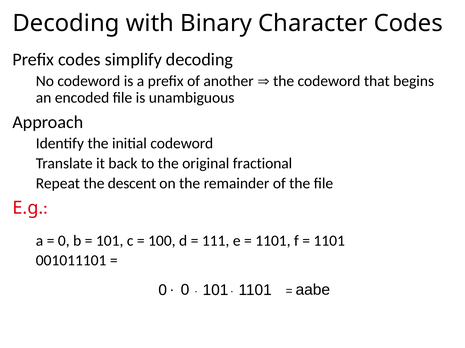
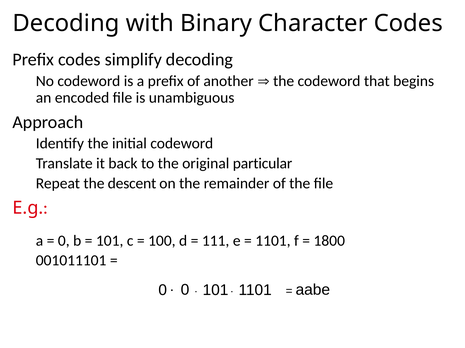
fractional: fractional -> particular (263, 164)
1101: 1101 -> 1800 (329, 241)
